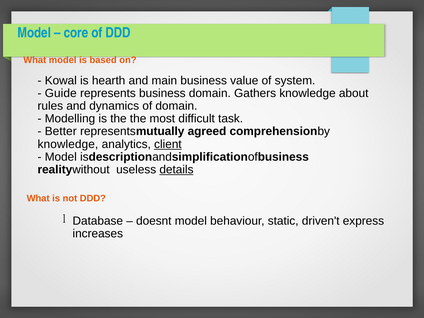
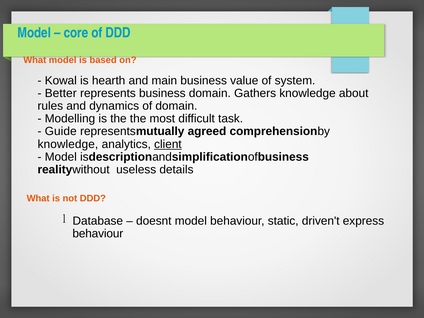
Guide: Guide -> Better (61, 93)
Better: Better -> Guide (61, 131)
details underline: present -> none (176, 170)
increases: increases -> behaviour (98, 234)
